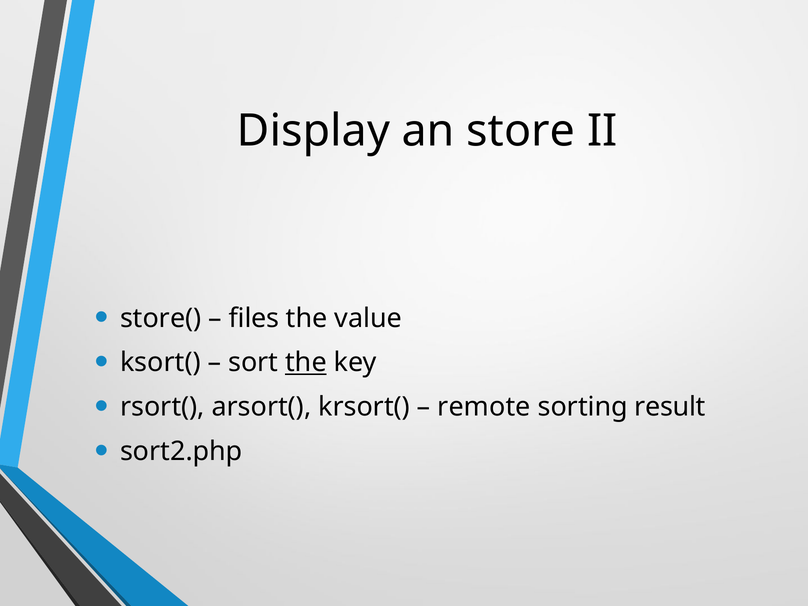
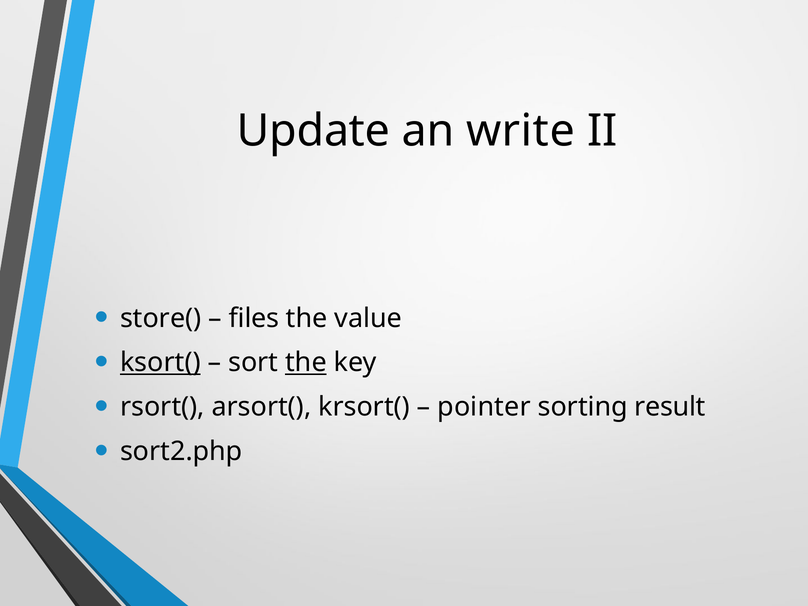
Display: Display -> Update (313, 131)
store: store -> write (521, 131)
ksort( underline: none -> present (160, 363)
remote: remote -> pointer (484, 407)
